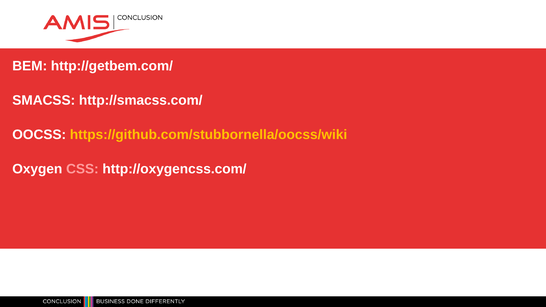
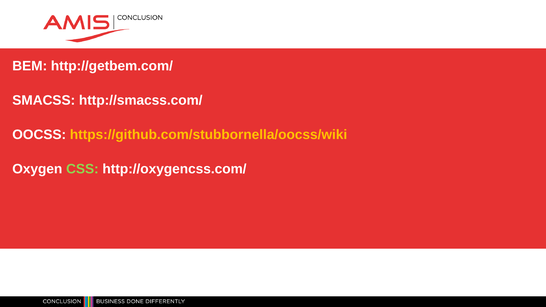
CSS colour: pink -> light green (82, 169)
